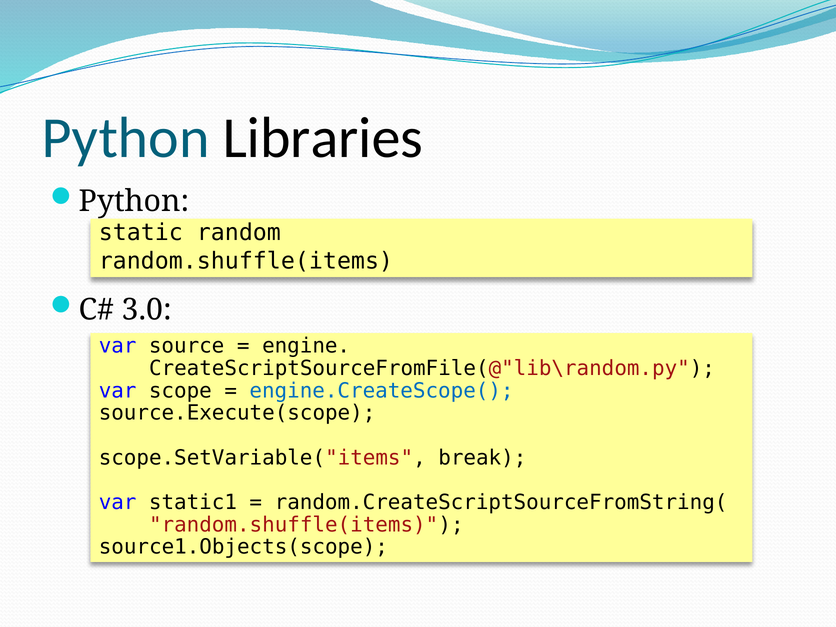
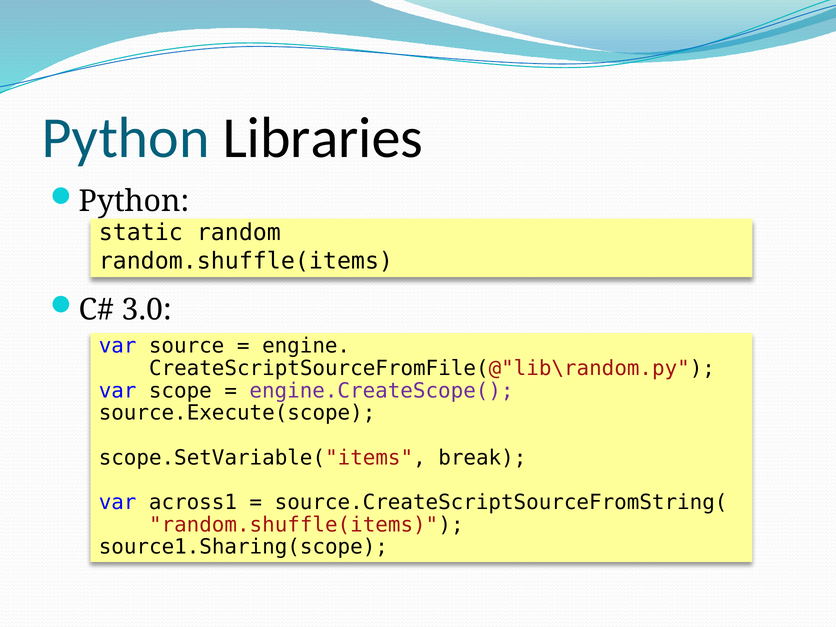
engine.CreateScope( colour: blue -> purple (382, 391)
static1: static1 -> across1 (193, 502)
random.CreateScriptSourceFromString(: random.CreateScriptSourceFromString( -> source.CreateScriptSourceFromString( (501, 502)
source1.Objects(scope: source1.Objects(scope -> source1.Sharing(scope (243, 547)
